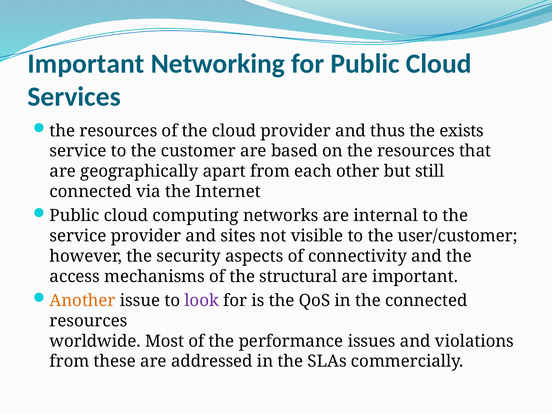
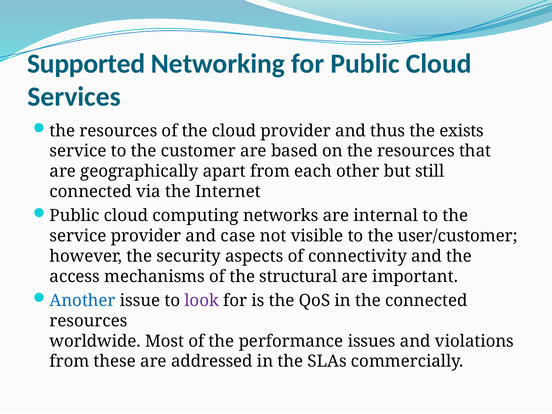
Important: Important -> Supported (86, 64)
sites: sites -> case (238, 236)
Another colour: orange -> blue (83, 301)
